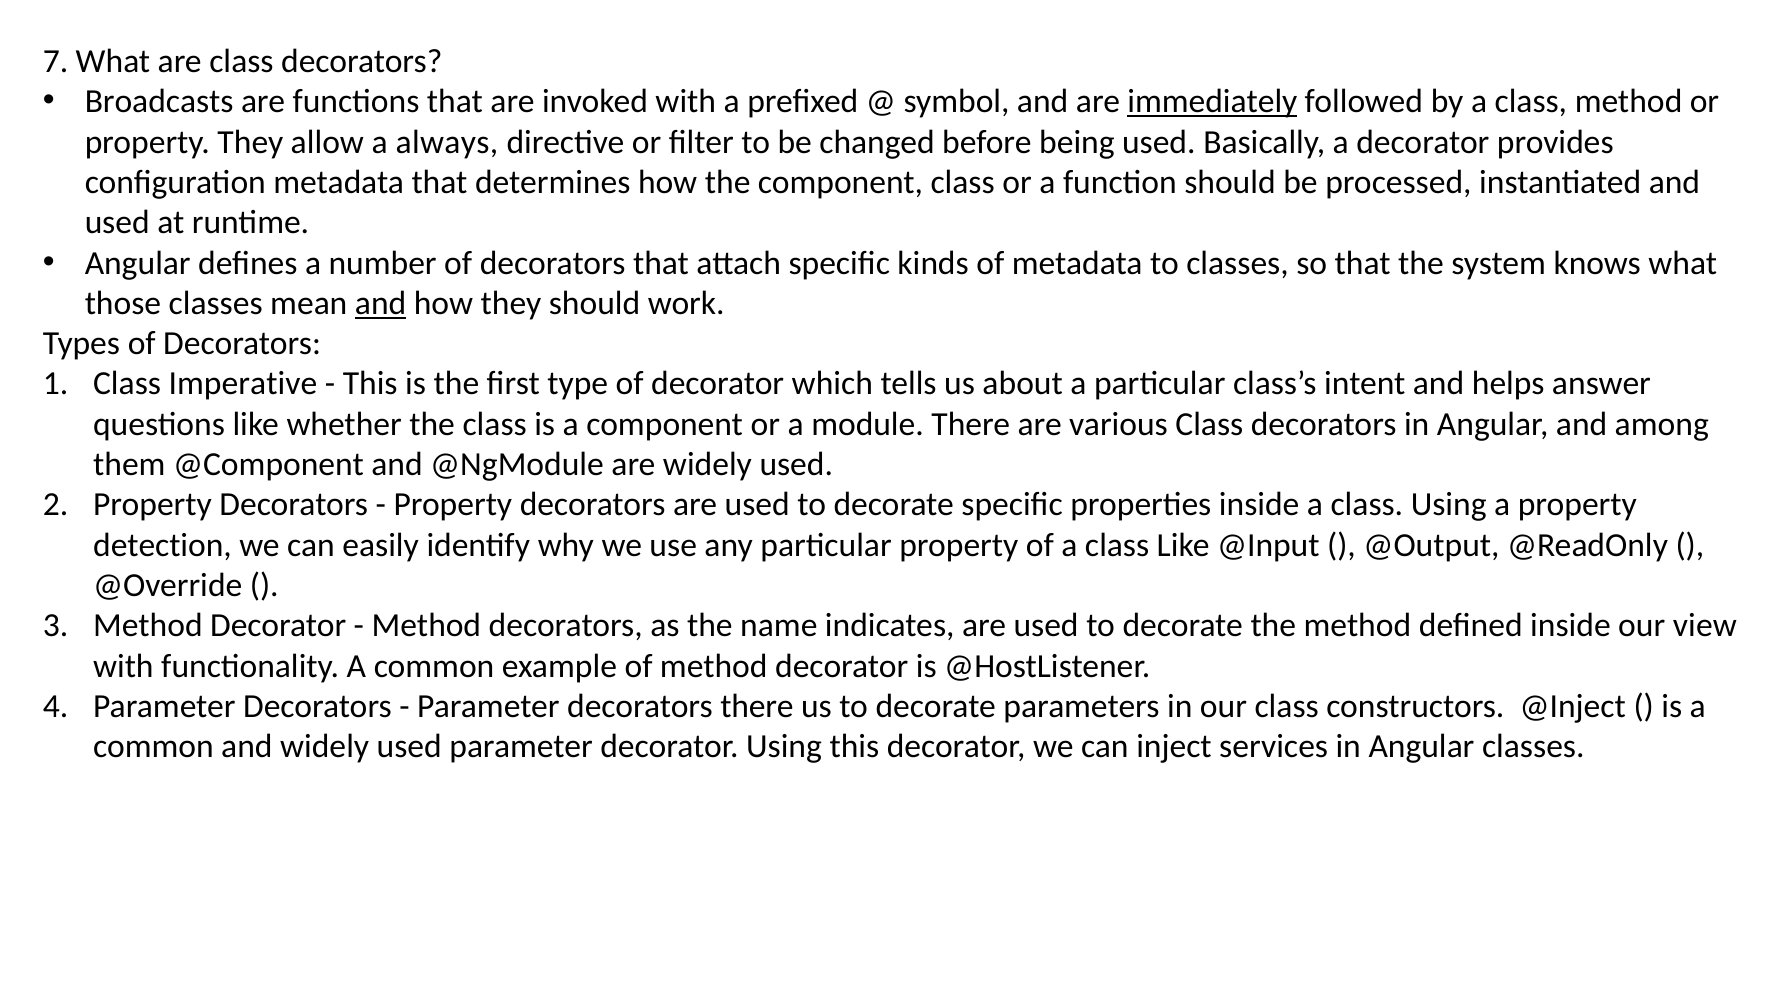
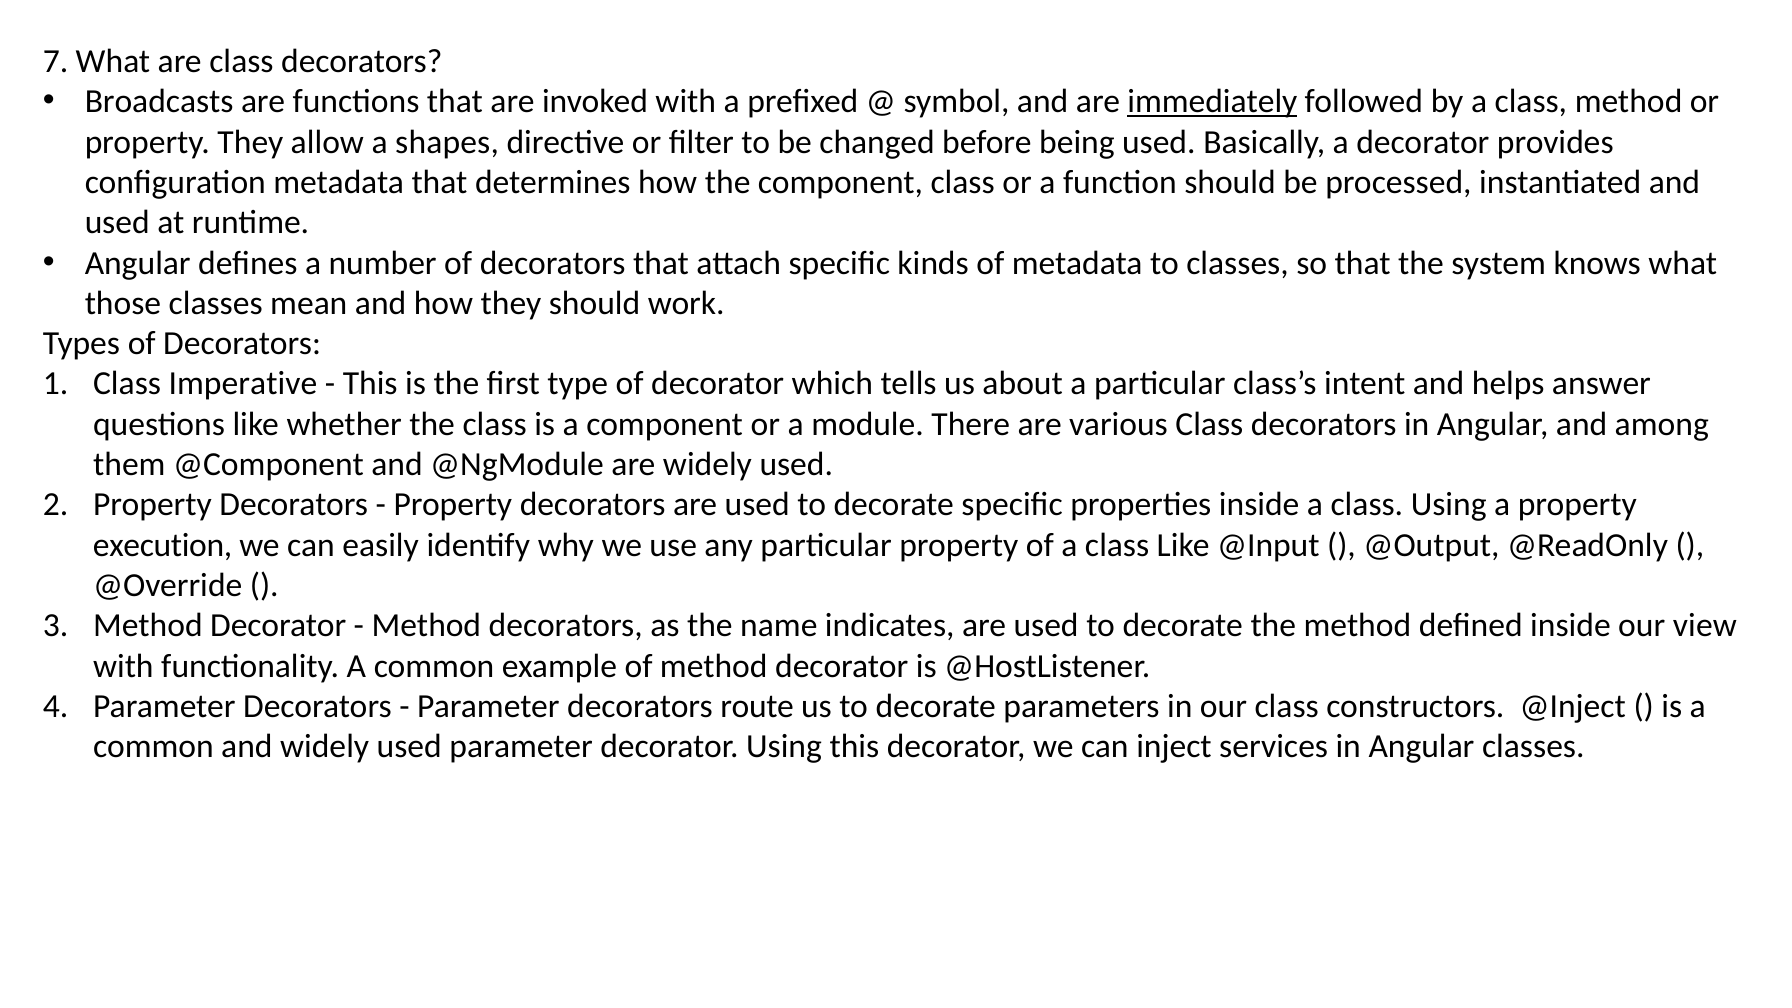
always: always -> shapes (447, 142)
and underline: present -> none (381, 303)
detection: detection -> execution (163, 545)
decorators there: there -> route (757, 706)
